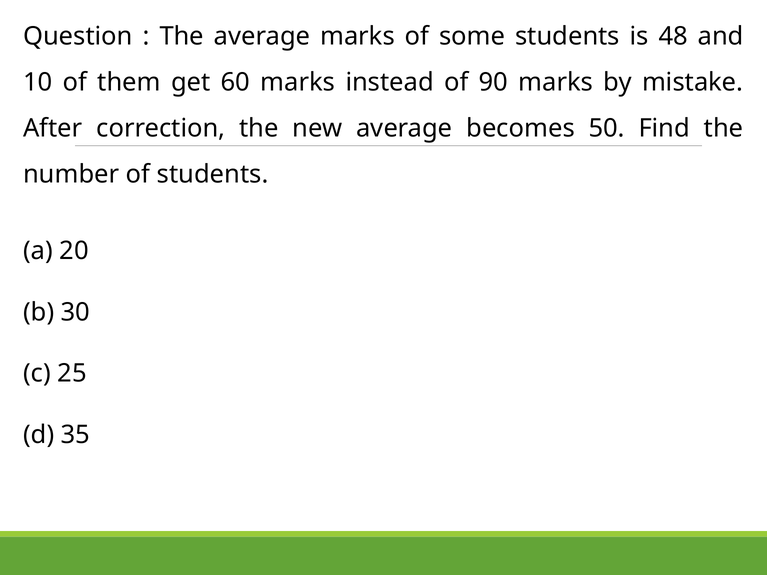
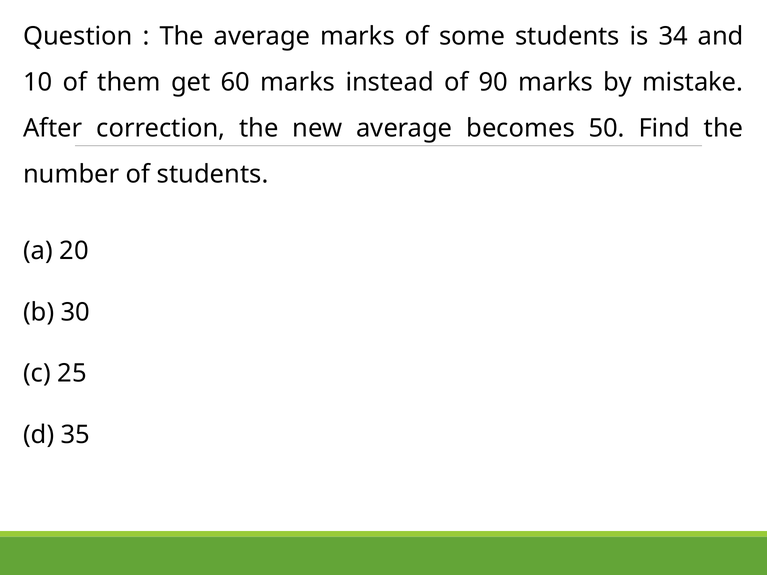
48: 48 -> 34 (673, 36)
